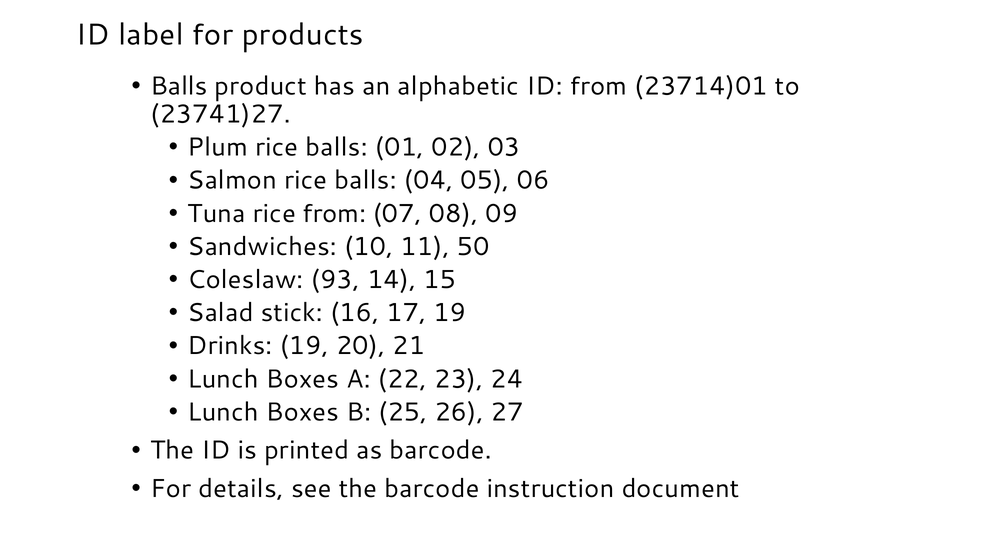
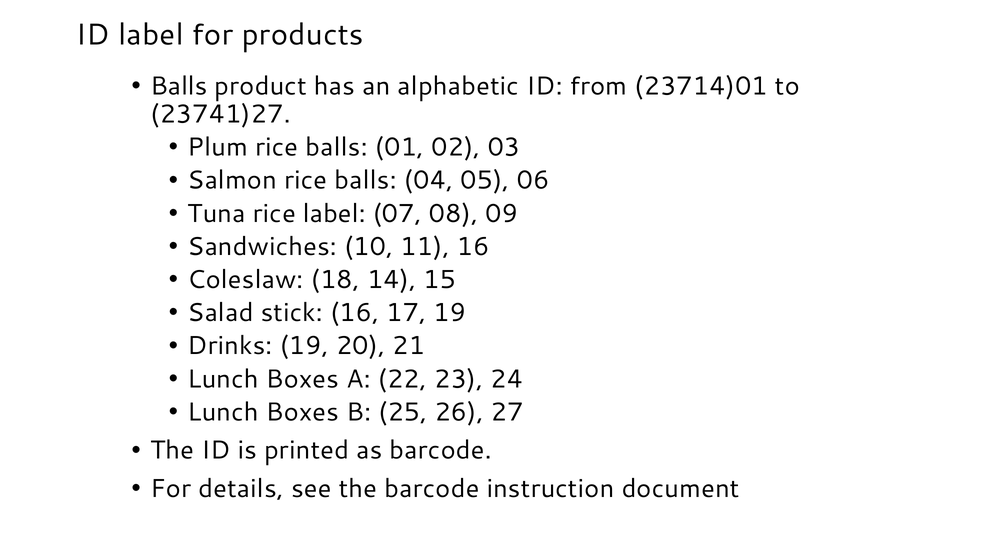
rice from: from -> label (334, 213)
11 50: 50 -> 16 (473, 246)
93: 93 -> 18 (335, 279)
